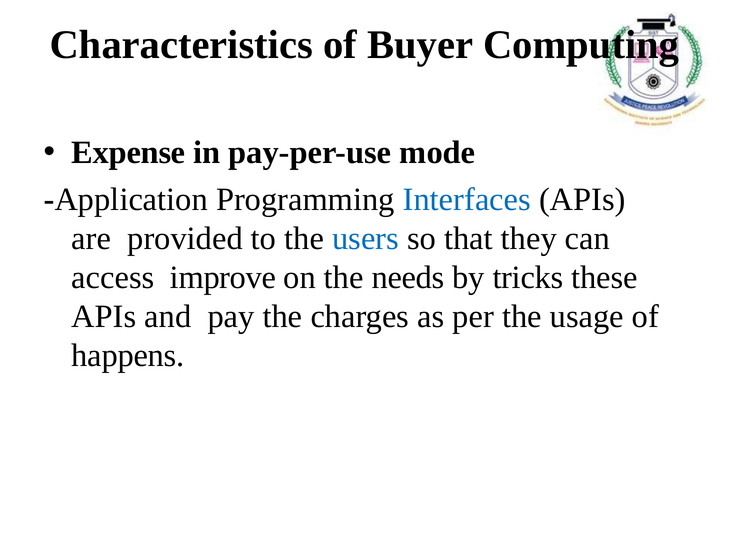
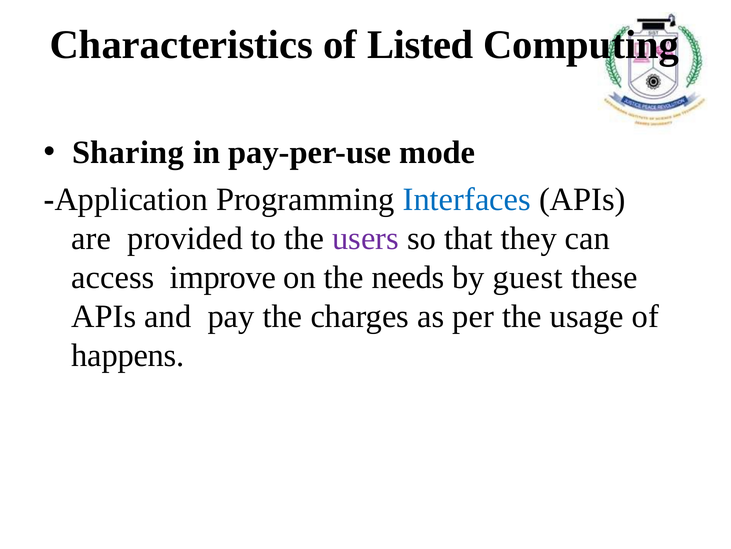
Buyer: Buyer -> Listed (420, 45)
Expense: Expense -> Sharing (128, 152)
users colour: blue -> purple (366, 238)
tricks: tricks -> guest (528, 277)
